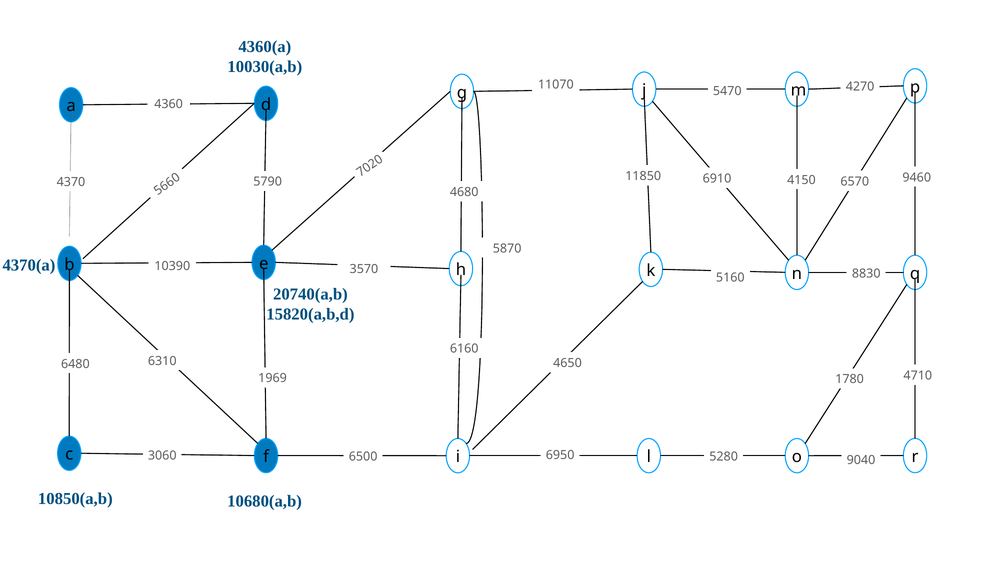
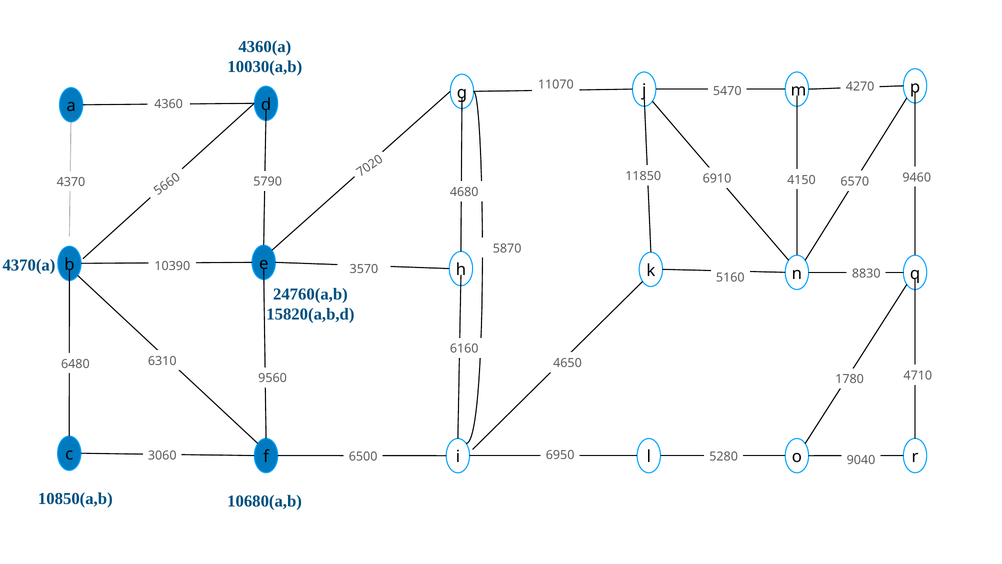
20740(a,b: 20740(a,b -> 24760(a,b (310, 294)
1969: 1969 -> 9560 (273, 378)
